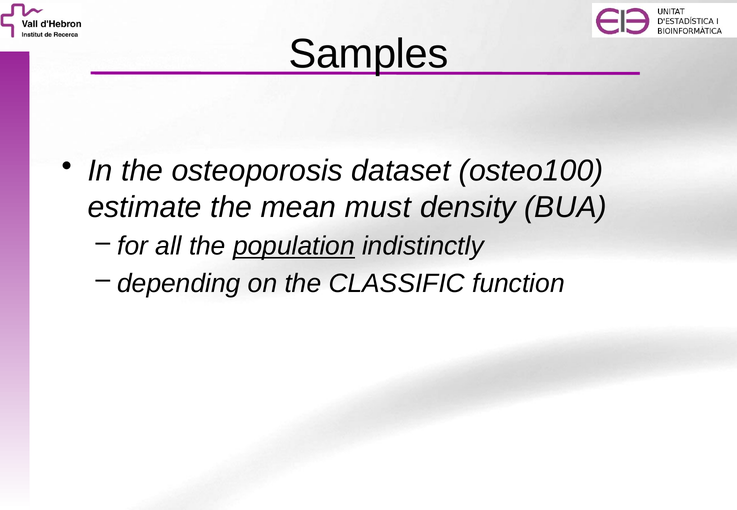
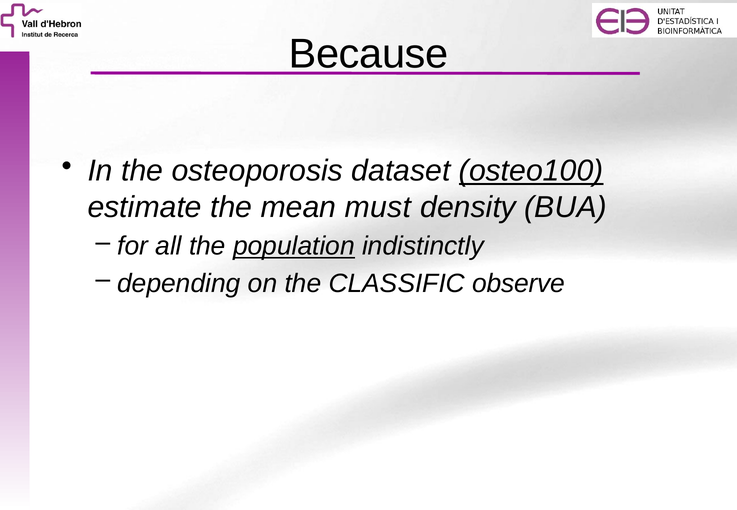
Samples: Samples -> Because (369, 54)
osteo100 underline: none -> present (531, 171)
function: function -> observe (519, 283)
